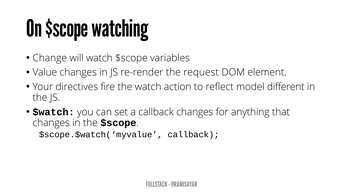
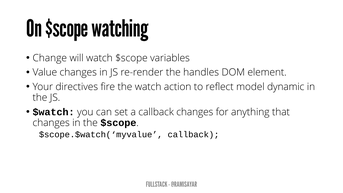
request: request -> handles (201, 72)
different: different -> dynamic (286, 87)
